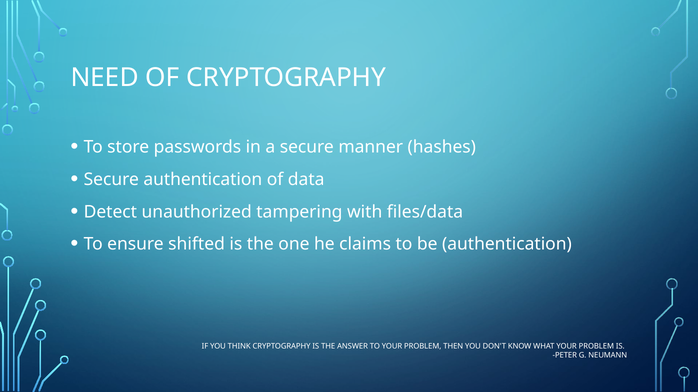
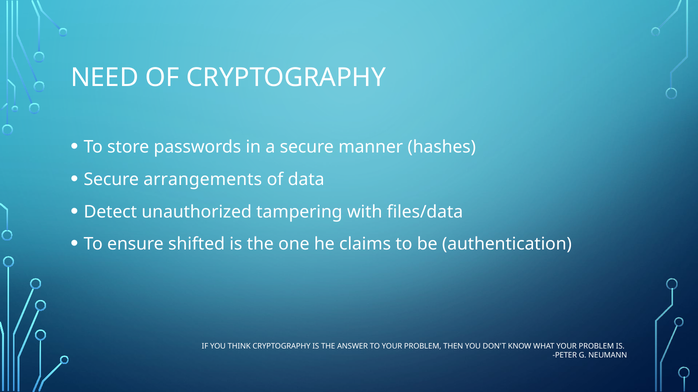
Secure authentication: authentication -> arrangements (203, 180)
